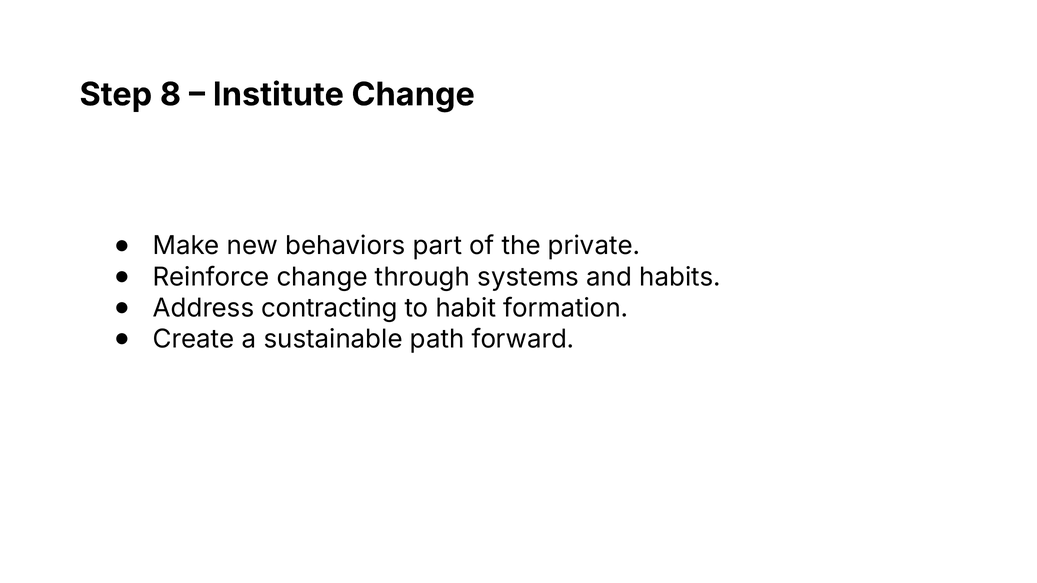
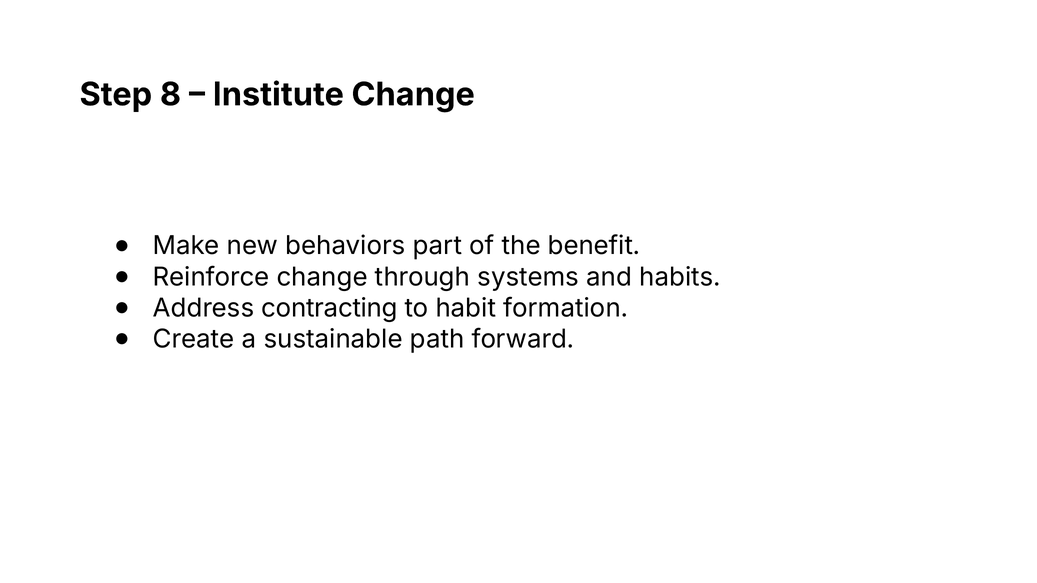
private: private -> benefit (594, 246)
